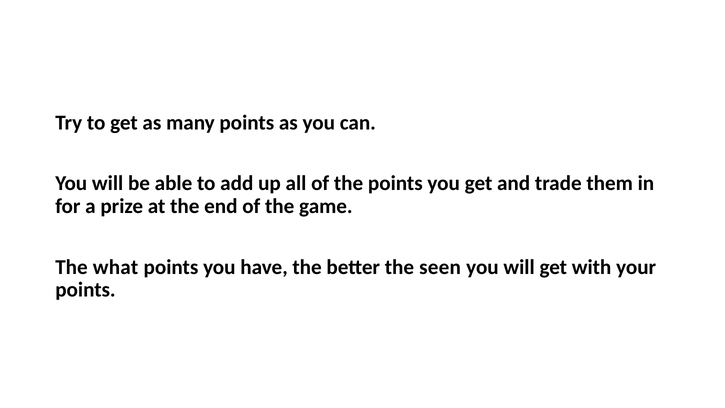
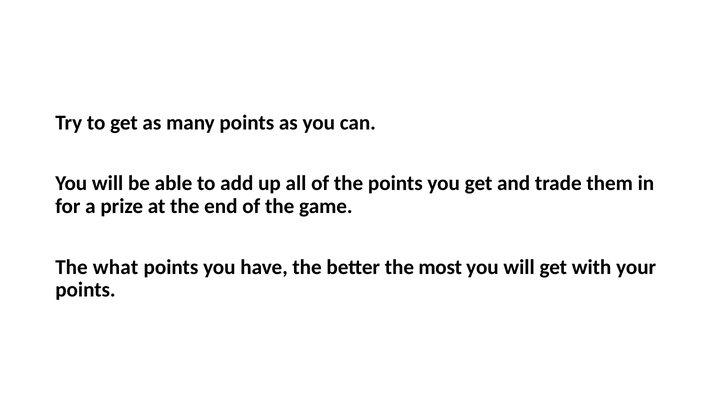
seen: seen -> most (440, 267)
